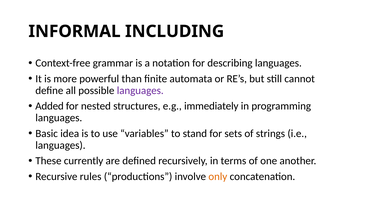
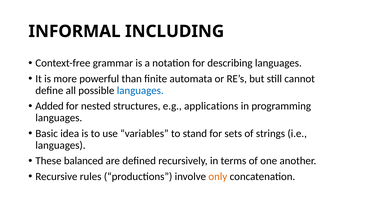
languages colour: purple -> blue (140, 90)
immediately: immediately -> applications (211, 106)
currently: currently -> balanced (84, 161)
